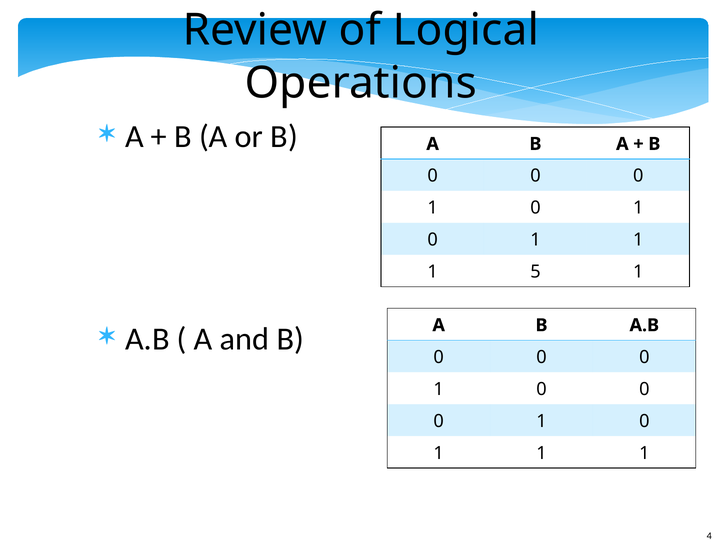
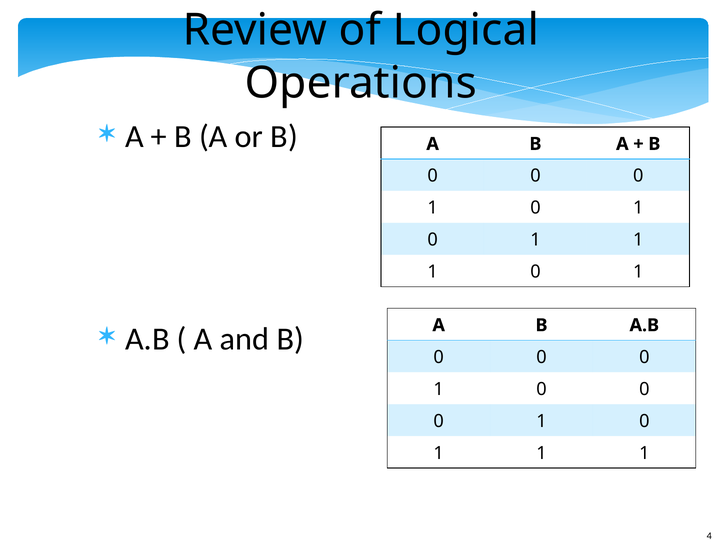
5: 5 -> 0 (535, 272)
